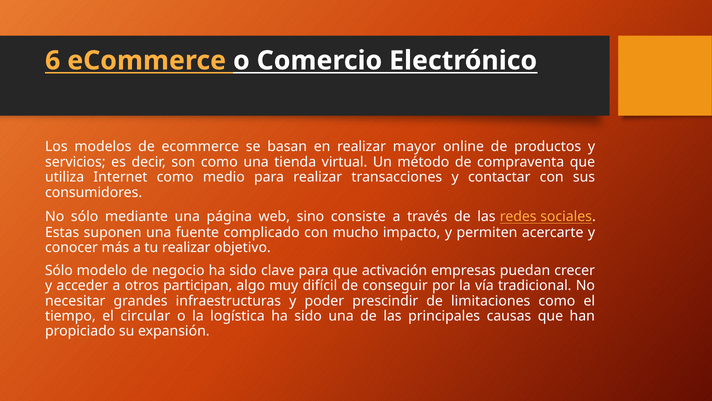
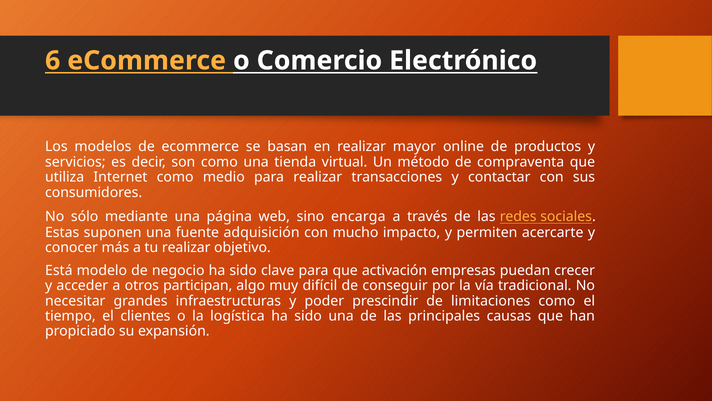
consiste: consiste -> encarga (358, 217)
complicado: complicado -> adquisición (262, 232)
Sólo: Sólo -> Está (59, 270)
circular: circular -> clientes (145, 316)
